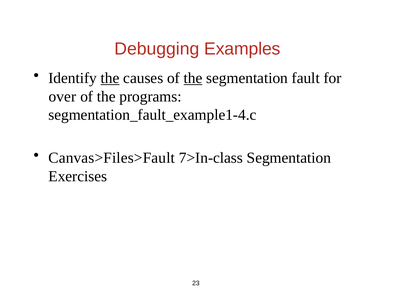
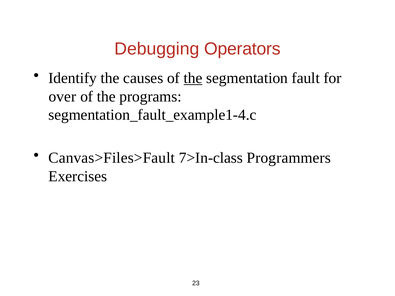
Examples: Examples -> Operators (242, 49)
the underline: present -> none (110, 78)
7>In-class Segmentation: Segmentation -> Programmers (289, 158)
